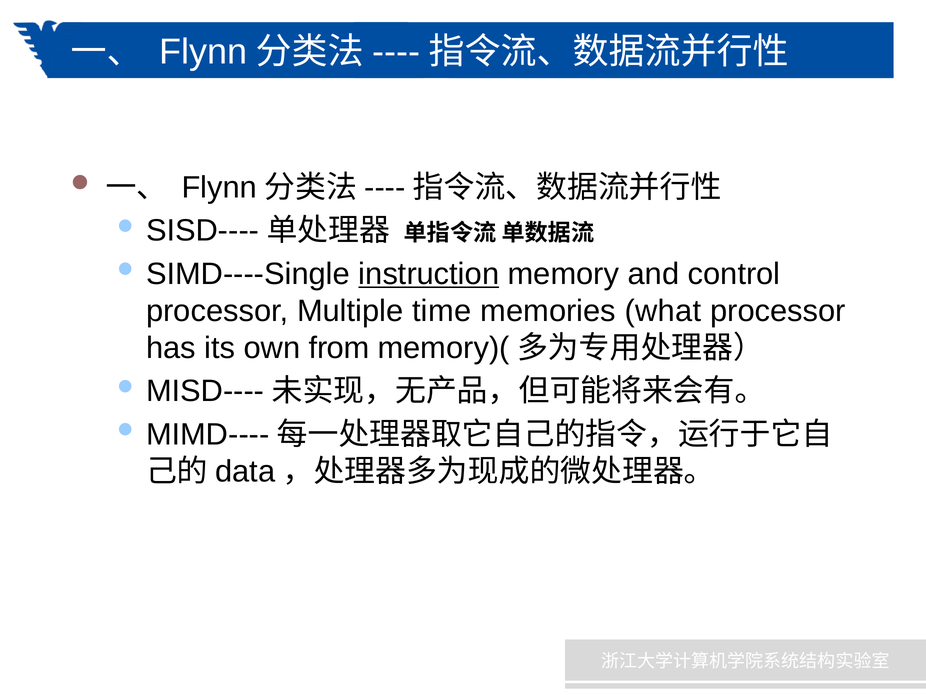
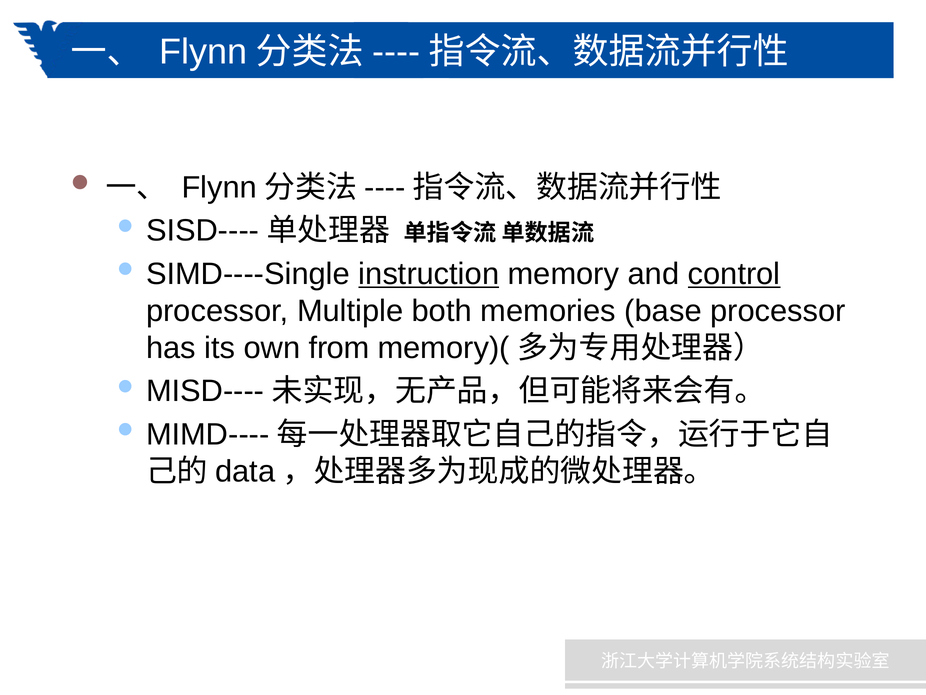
control underline: none -> present (734, 274)
time: time -> both (442, 311)
what: what -> base (663, 311)
